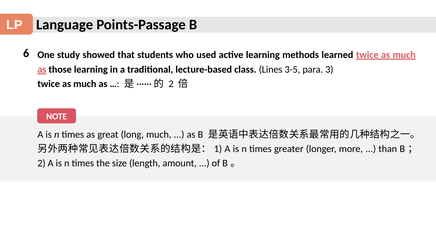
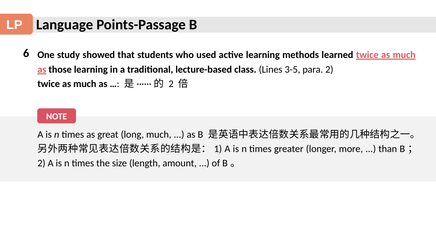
para 3: 3 -> 2 (329, 69)
